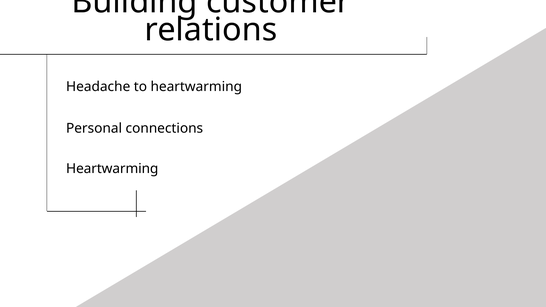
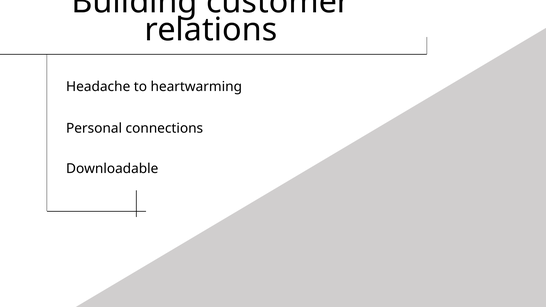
Heartwarming: Heartwarming -> Downloadable (112, 169)
